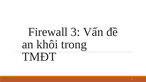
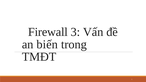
khôi: khôi -> biến (47, 44)
